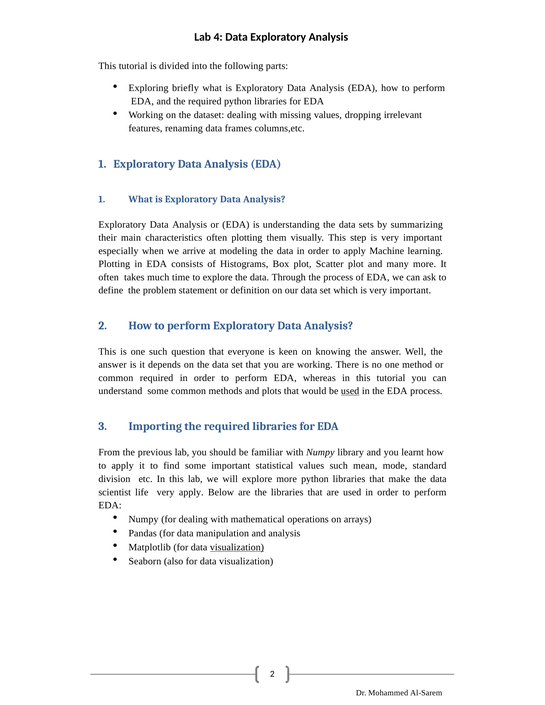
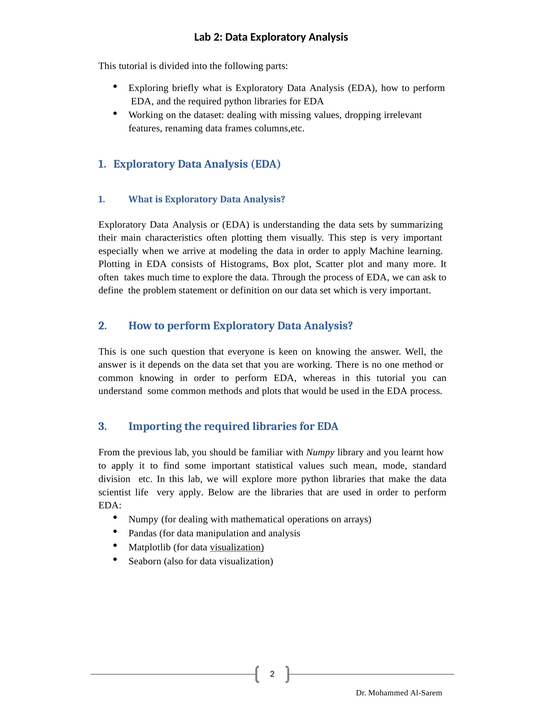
Lab 4: 4 -> 2 (218, 37)
common required: required -> knowing (157, 378)
used underline: present -> none (350, 391)
